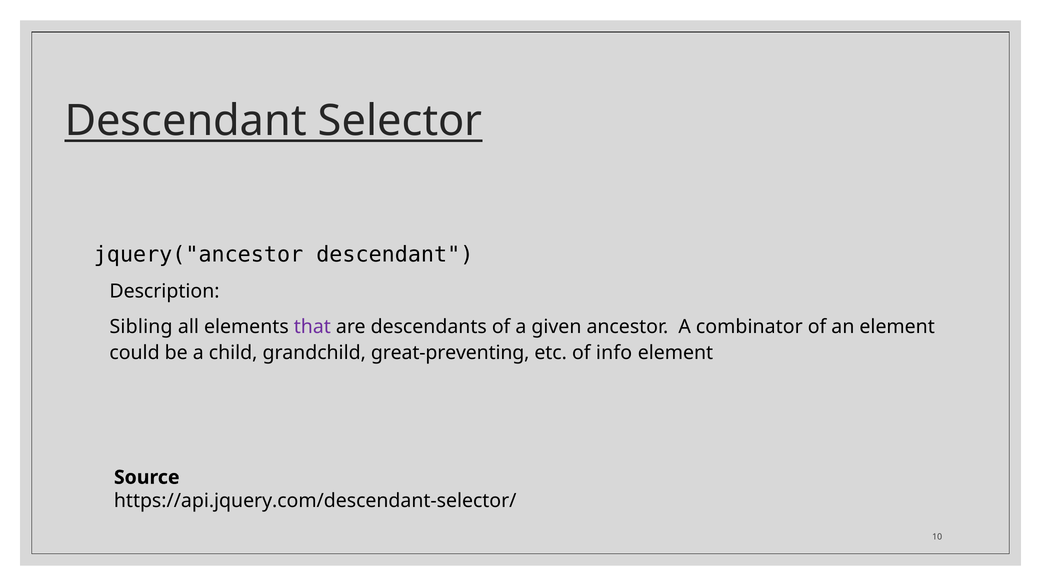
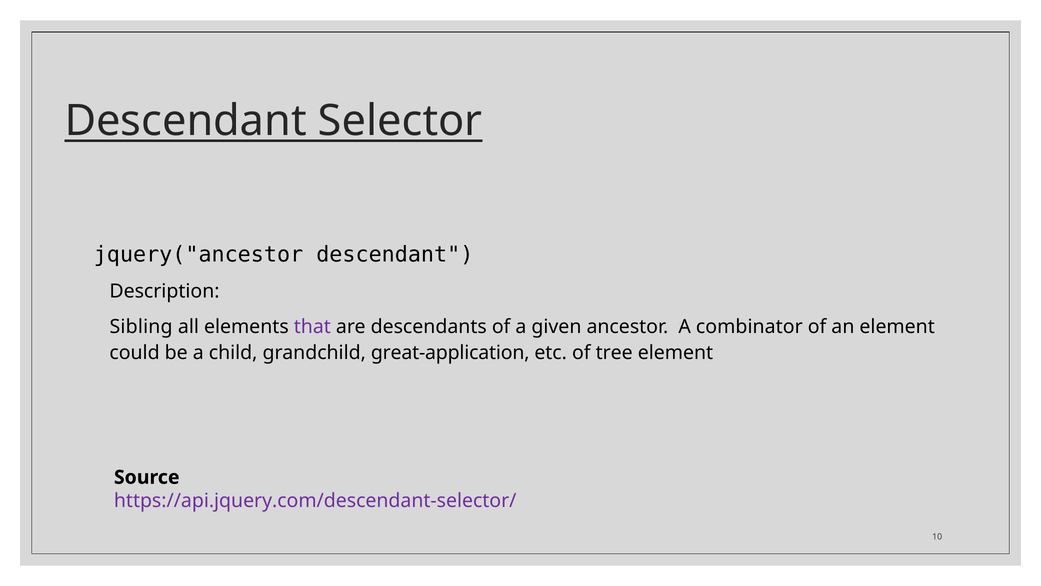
great-preventing: great-preventing -> great-application (450, 352)
info: info -> tree (614, 352)
https://api.jquery.com/descendant-selector/ colour: black -> purple (315, 500)
